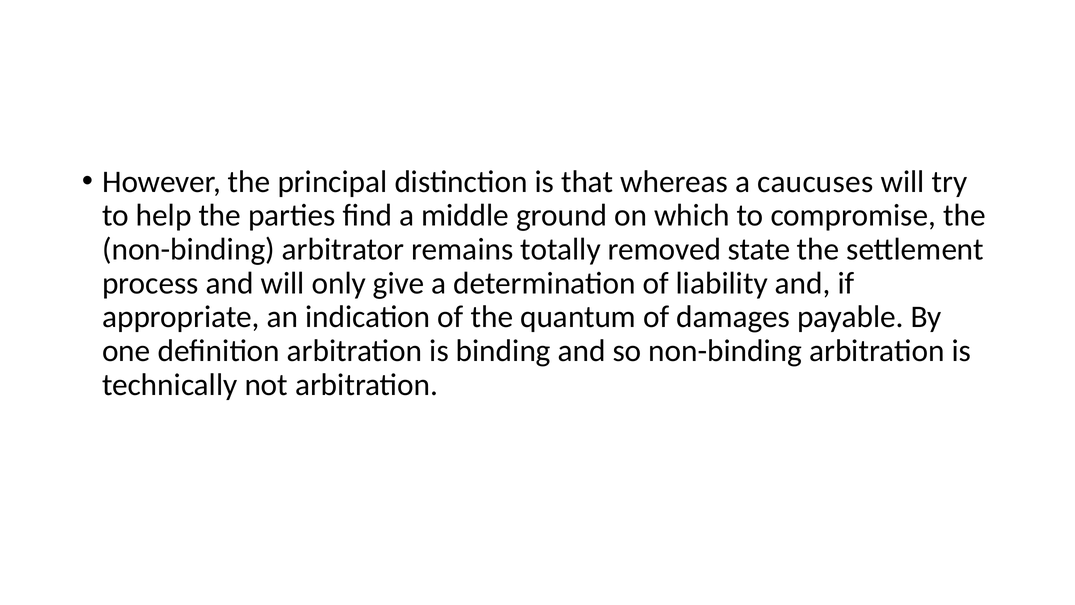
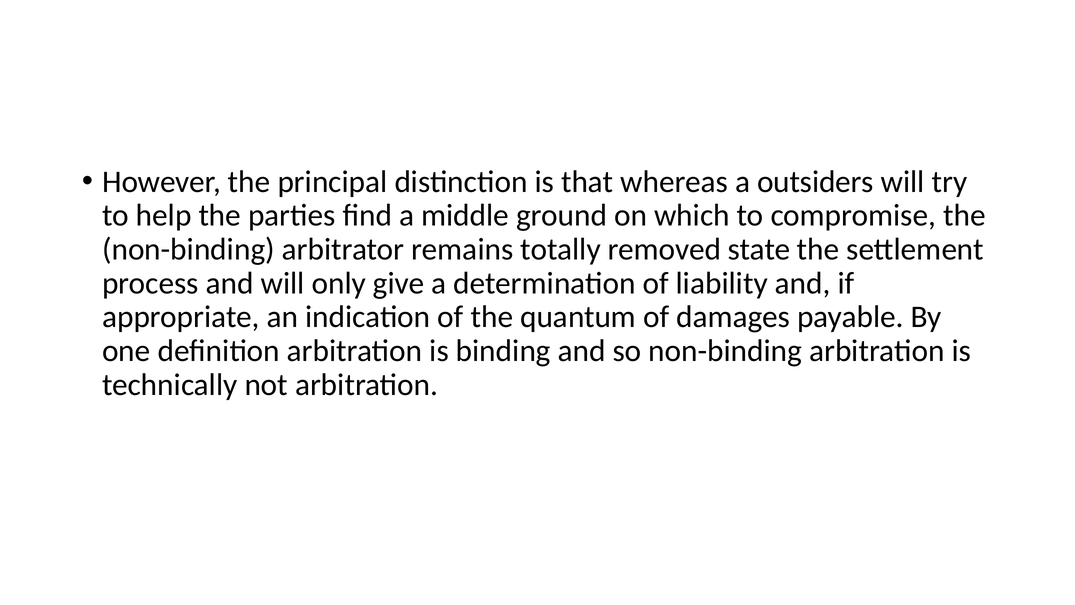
caucuses: caucuses -> outsiders (815, 182)
